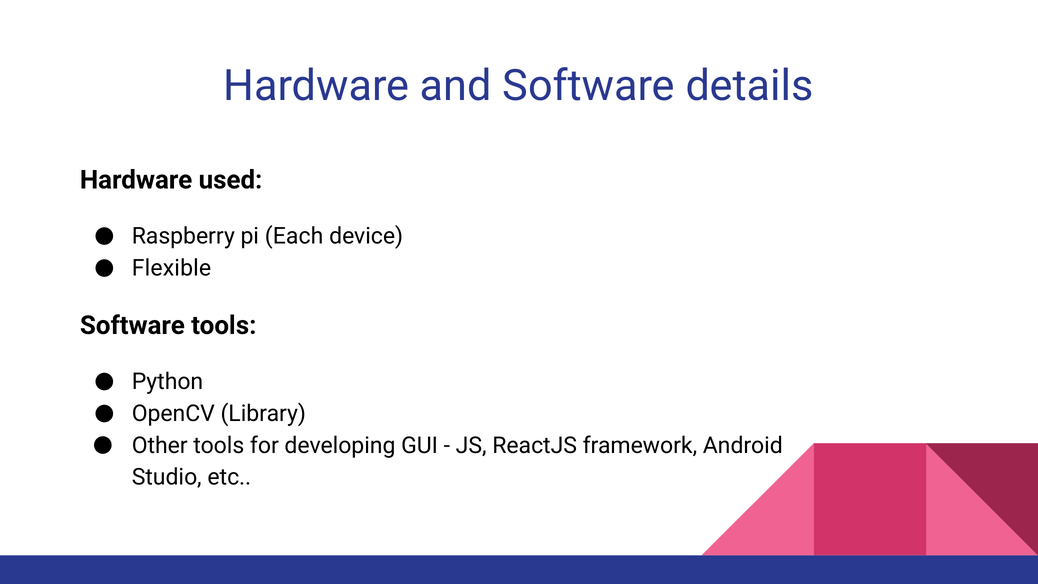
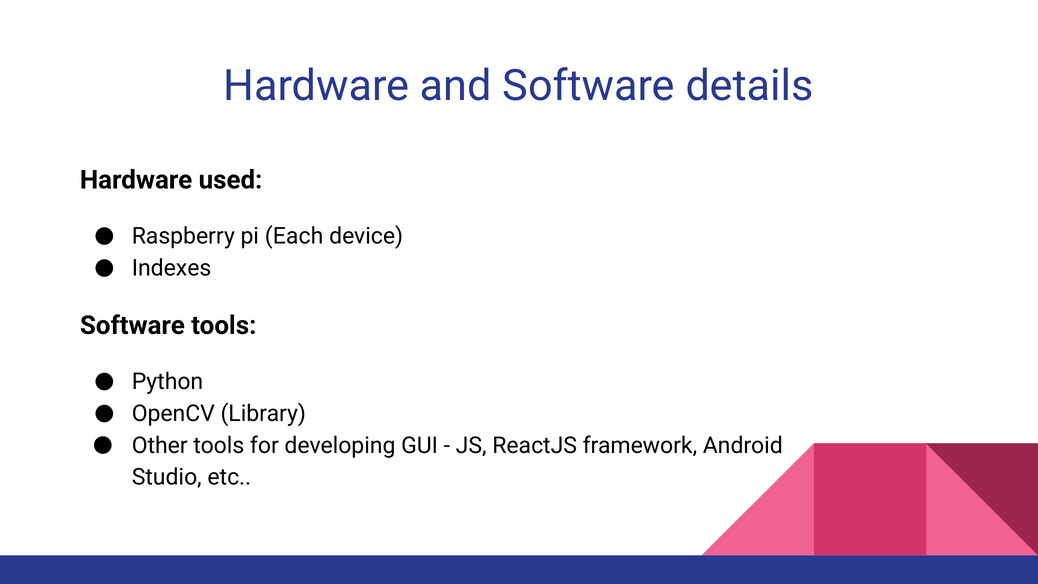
Flexible: Flexible -> Indexes (172, 268)
